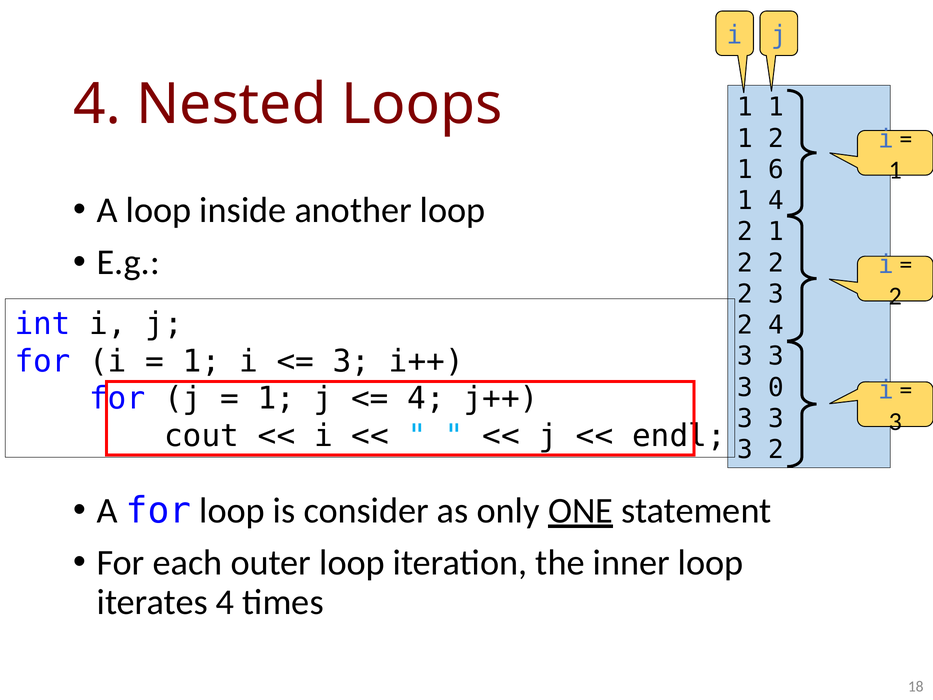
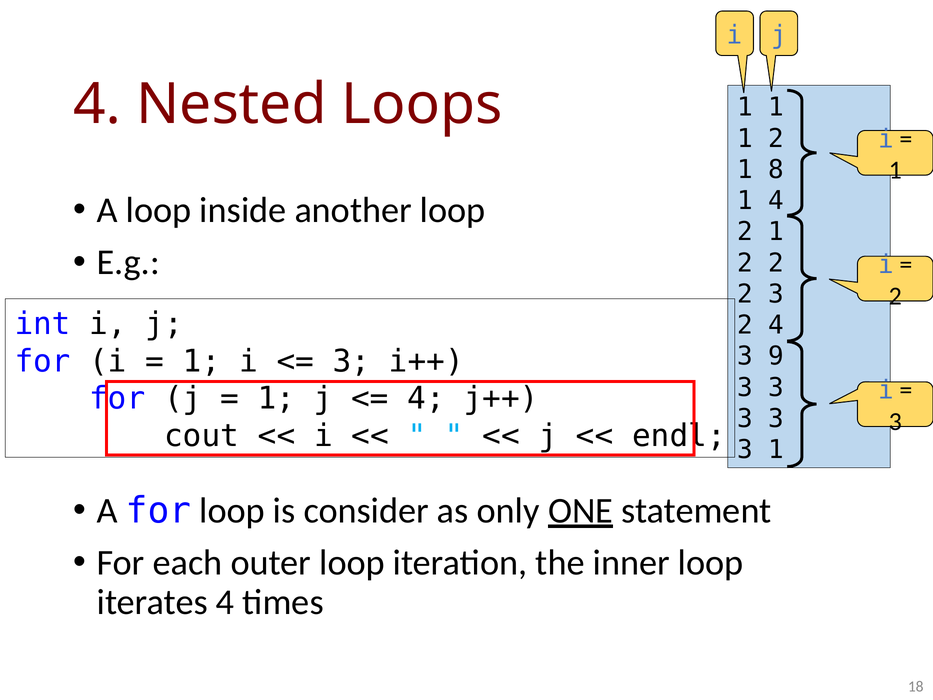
6: 6 -> 8 (776, 170)
3: 3 -> 9 (776, 356)
0: 0 -> 3 (776, 387)
2: 2 -> 1 (776, 450)
